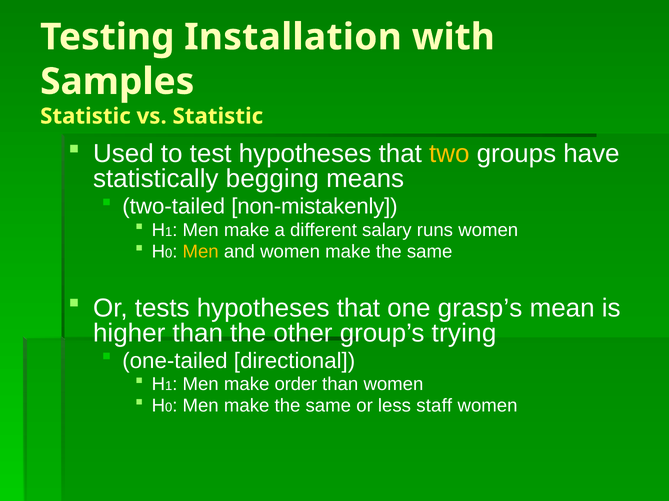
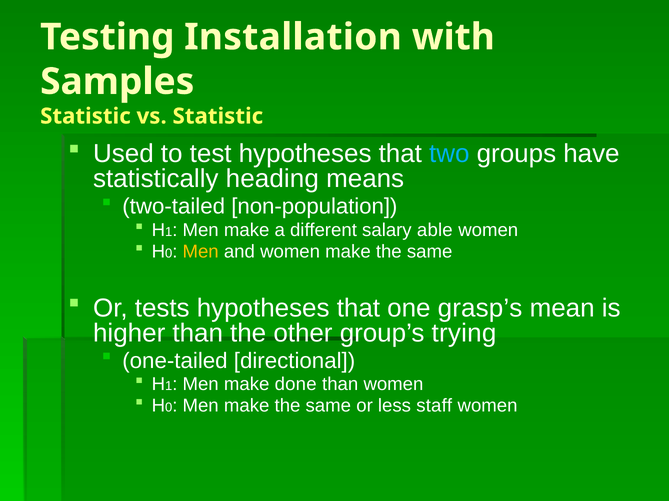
two colour: yellow -> light blue (449, 154)
begging: begging -> heading (272, 179)
non-mistakenly: non-mistakenly -> non-population (314, 207)
runs: runs -> able (435, 230)
order: order -> done (296, 385)
